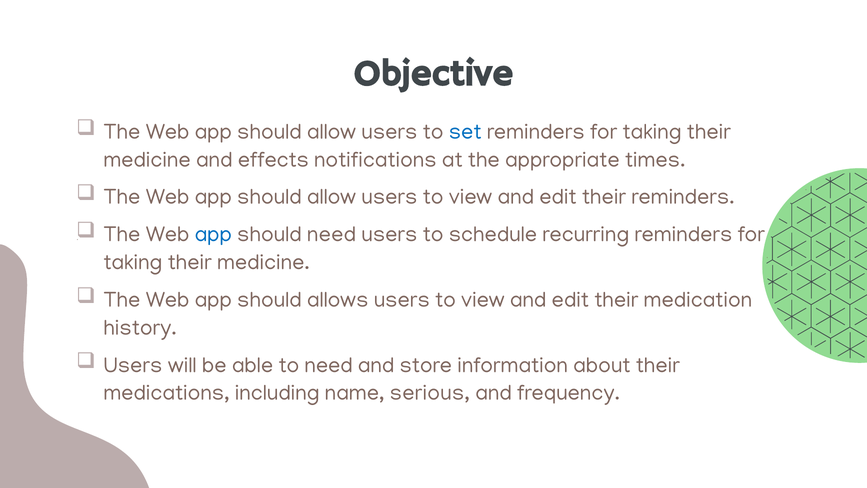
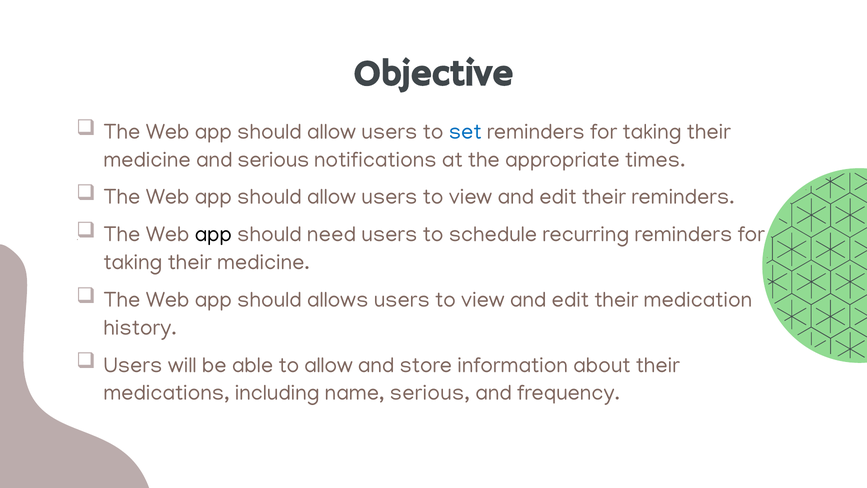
and effects: effects -> serious (273, 159)
app colour: blue -> black (213, 234)
to need: need -> allow (329, 365)
